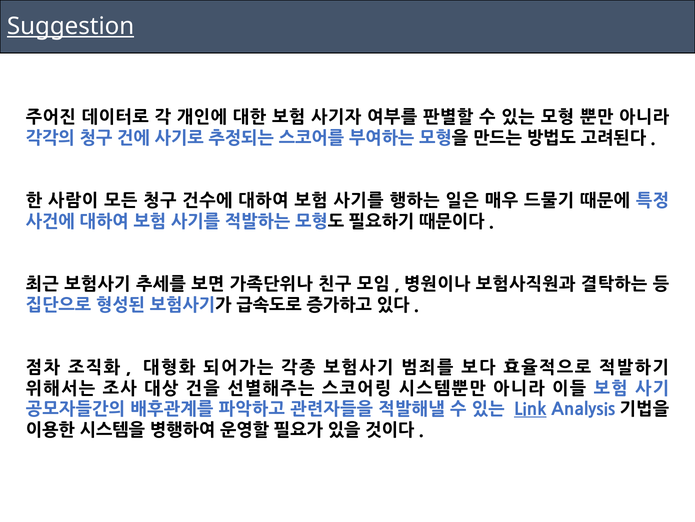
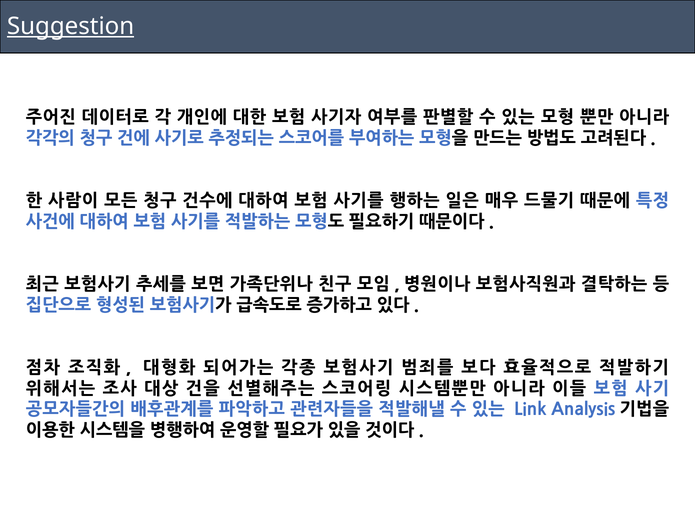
Link underline: present -> none (530, 409)
